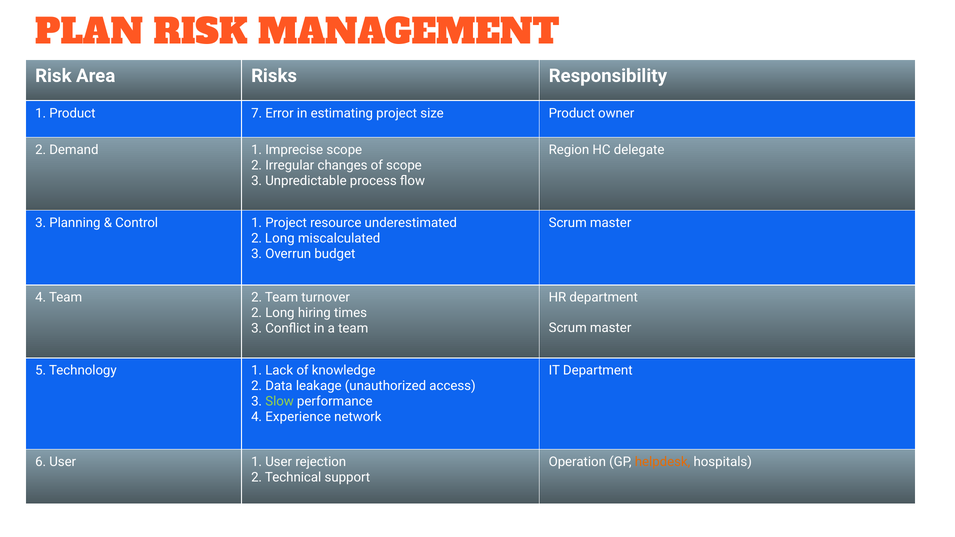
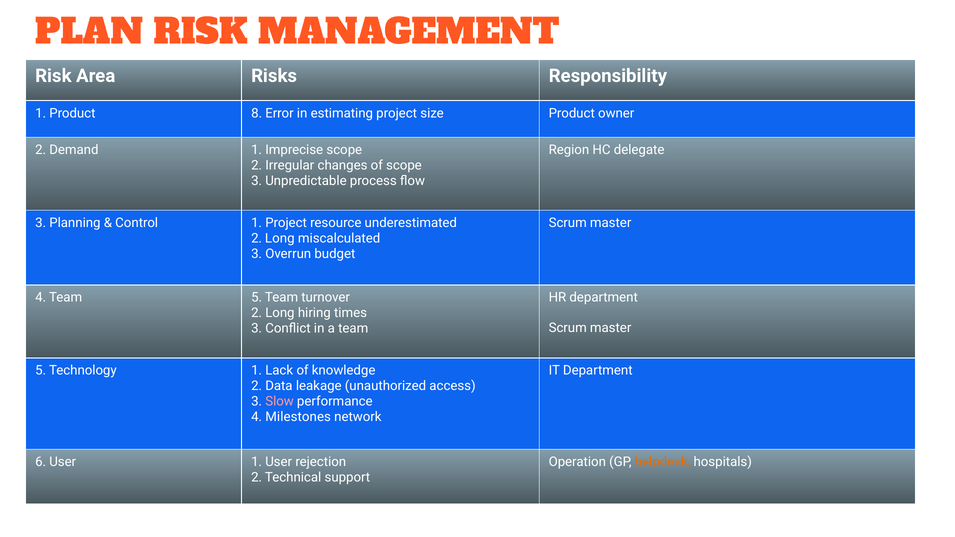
7: 7 -> 8 (257, 113)
Team 2: 2 -> 5 (257, 298)
Slow colour: light green -> pink (280, 402)
Experience: Experience -> Milestones (298, 417)
